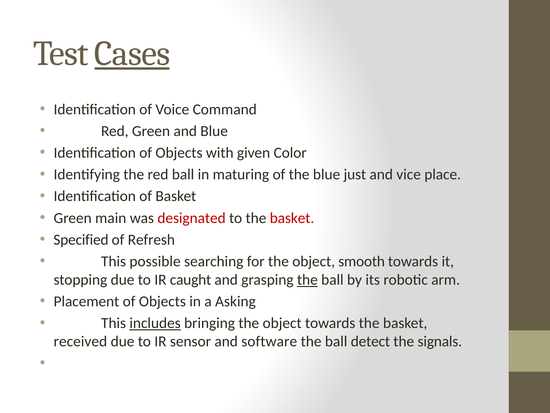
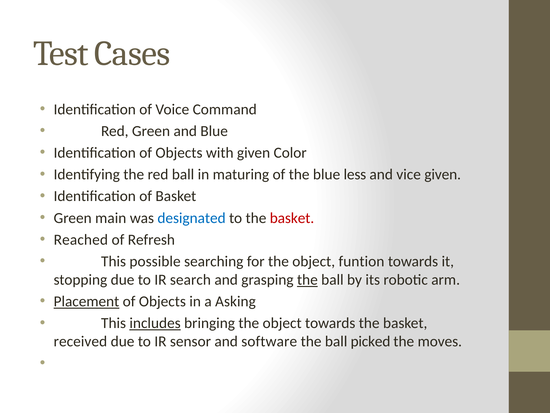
Cases underline: present -> none (132, 53)
just: just -> less (355, 174)
vice place: place -> given (443, 174)
designated colour: red -> blue (192, 218)
Specified: Specified -> Reached (81, 239)
smooth: smooth -> funtion (361, 261)
caught: caught -> search (190, 279)
Placement underline: none -> present (86, 301)
detect: detect -> picked (370, 341)
signals: signals -> moves (440, 341)
